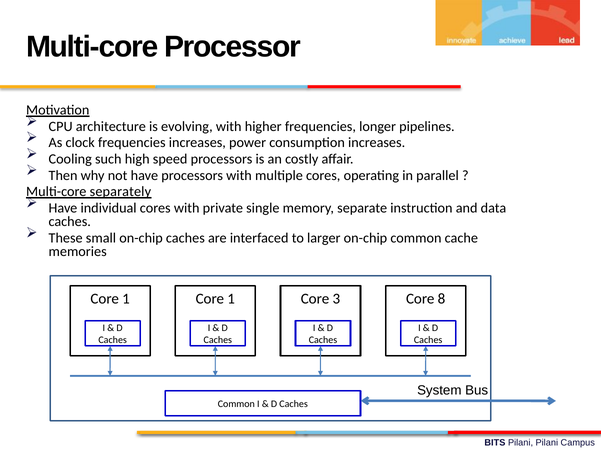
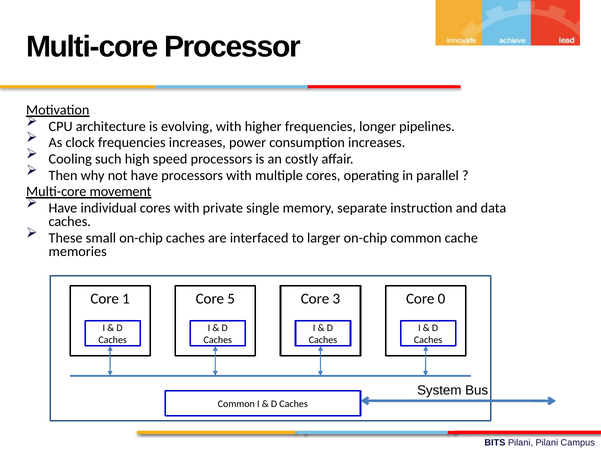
separately: separately -> movement (121, 192)
1: 1 -> 5 (231, 298)
8: 8 -> 0 (442, 298)
